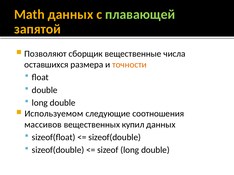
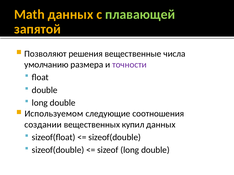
сборщик: сборщик -> решения (86, 54)
оставшихся: оставшихся -> умолчанию (46, 65)
точности colour: orange -> purple (129, 65)
массивов: массивов -> создании (43, 125)
